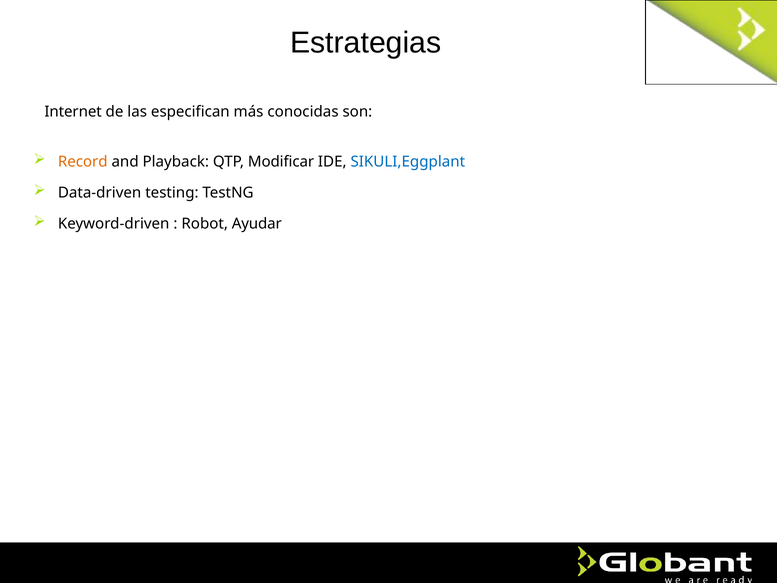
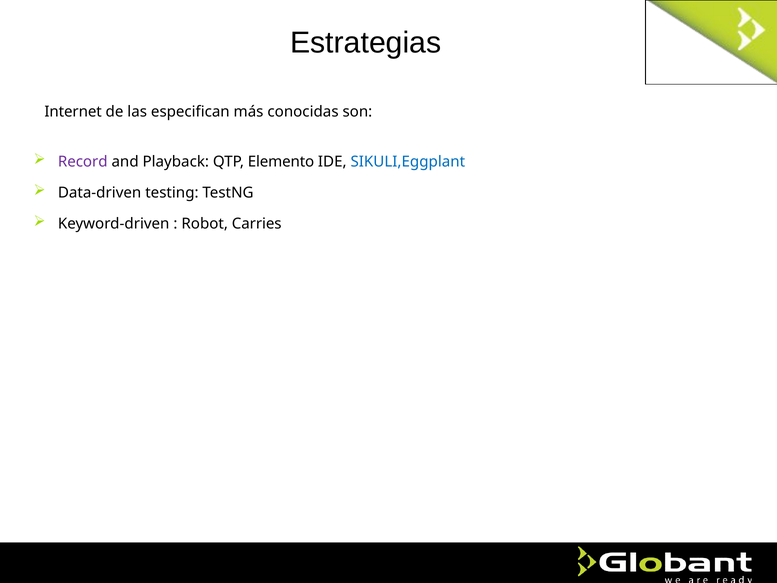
Record colour: orange -> purple (83, 162)
Modificar: Modificar -> Elemento (281, 162)
Ayudar: Ayudar -> Carries (257, 224)
